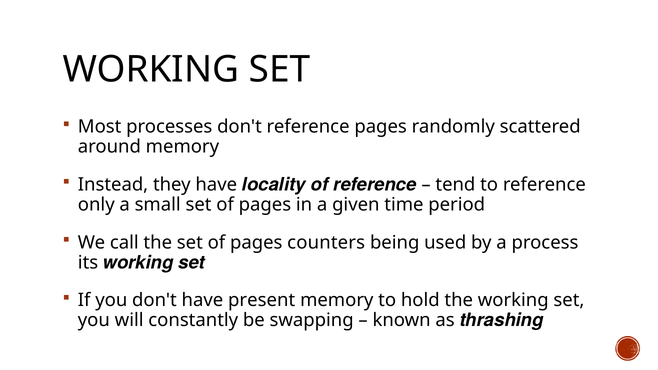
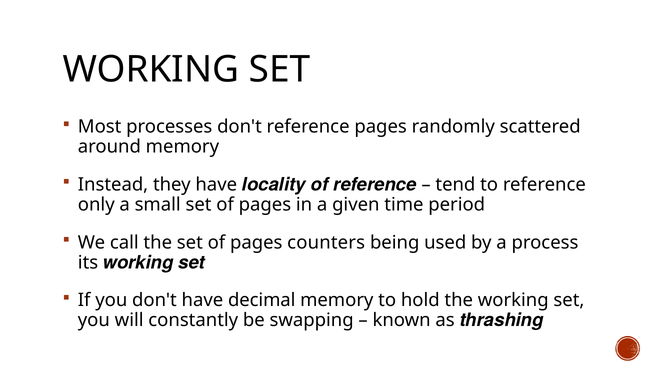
present: present -> decimal (262, 300)
